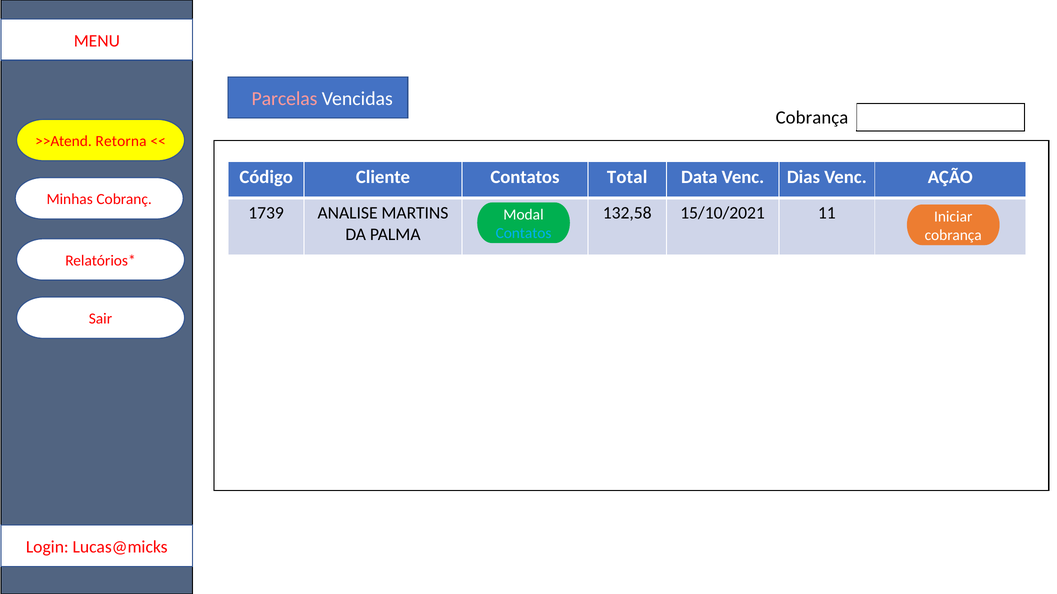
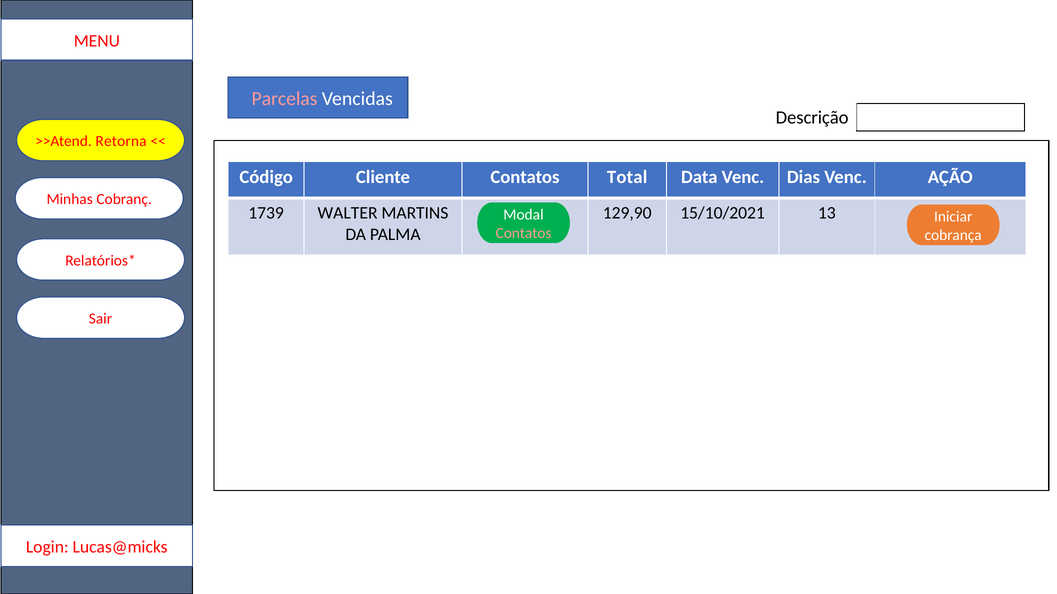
Cobrança: Cobrança -> Descrição (812, 118)
ANALISE: ANALISE -> WALTER (348, 213)
132,58: 132,58 -> 129,90 (627, 213)
11: 11 -> 13 (827, 213)
Contatos colour: light blue -> pink (524, 233)
